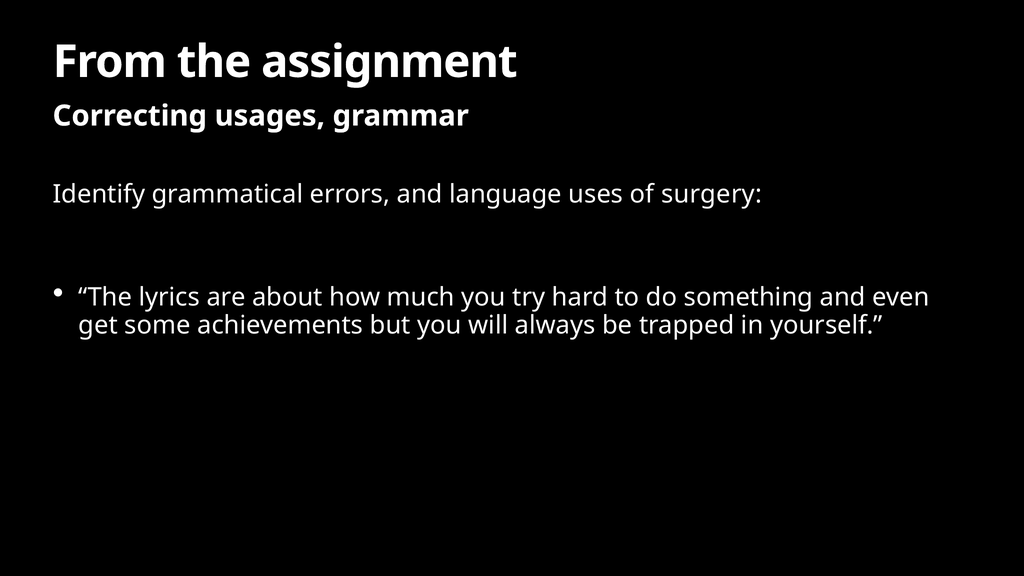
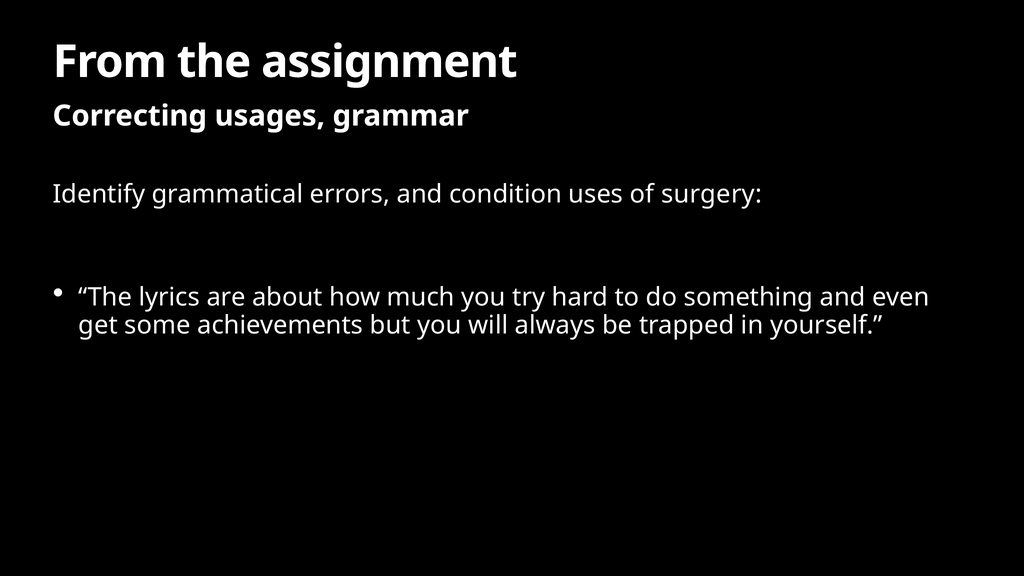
language: language -> condition (506, 194)
